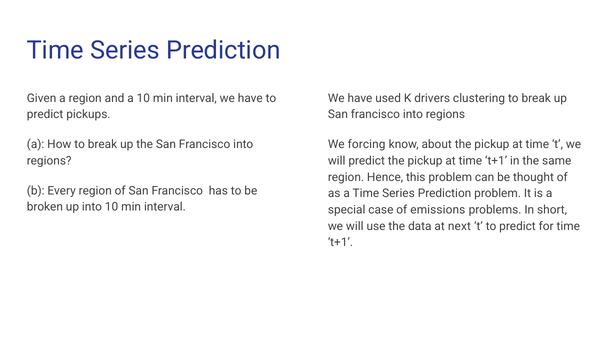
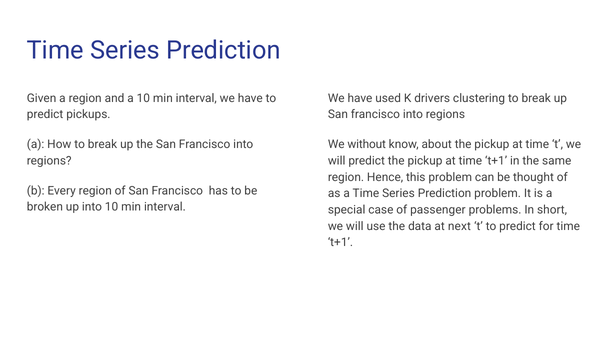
forcing: forcing -> without (367, 144)
emissions: emissions -> passenger (438, 210)
